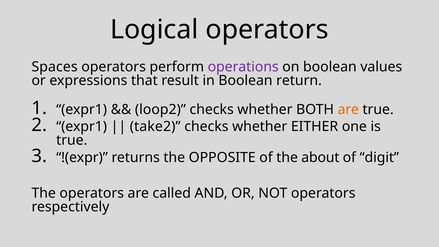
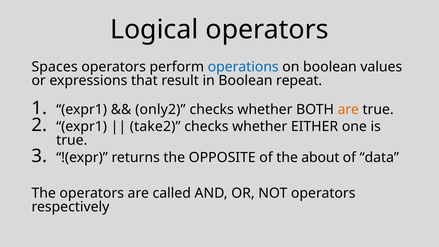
operations colour: purple -> blue (243, 67)
return: return -> repeat (299, 81)
loop2: loop2 -> only2 (160, 109)
digit: digit -> data (379, 157)
